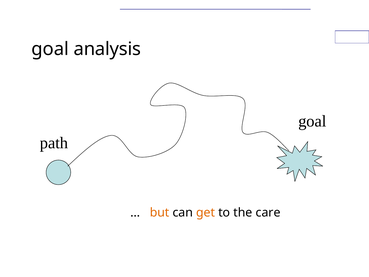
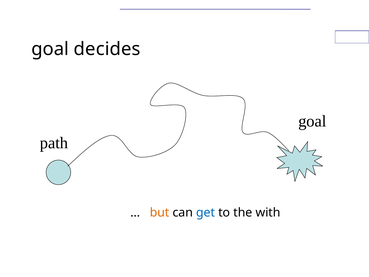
analysis: analysis -> decides (107, 49)
get colour: orange -> blue (206, 212)
care: care -> with (268, 212)
